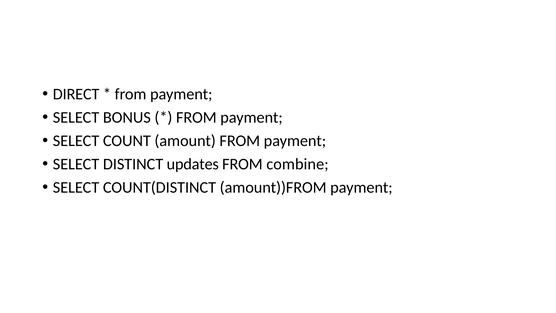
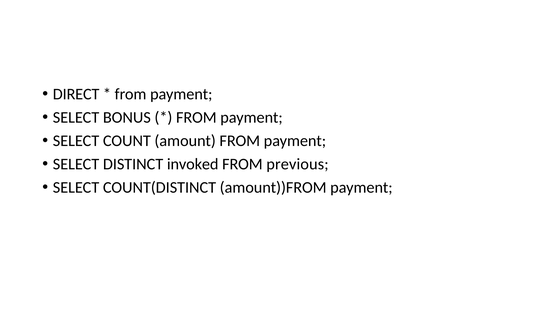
updates: updates -> invoked (193, 164)
combine: combine -> previous (297, 164)
